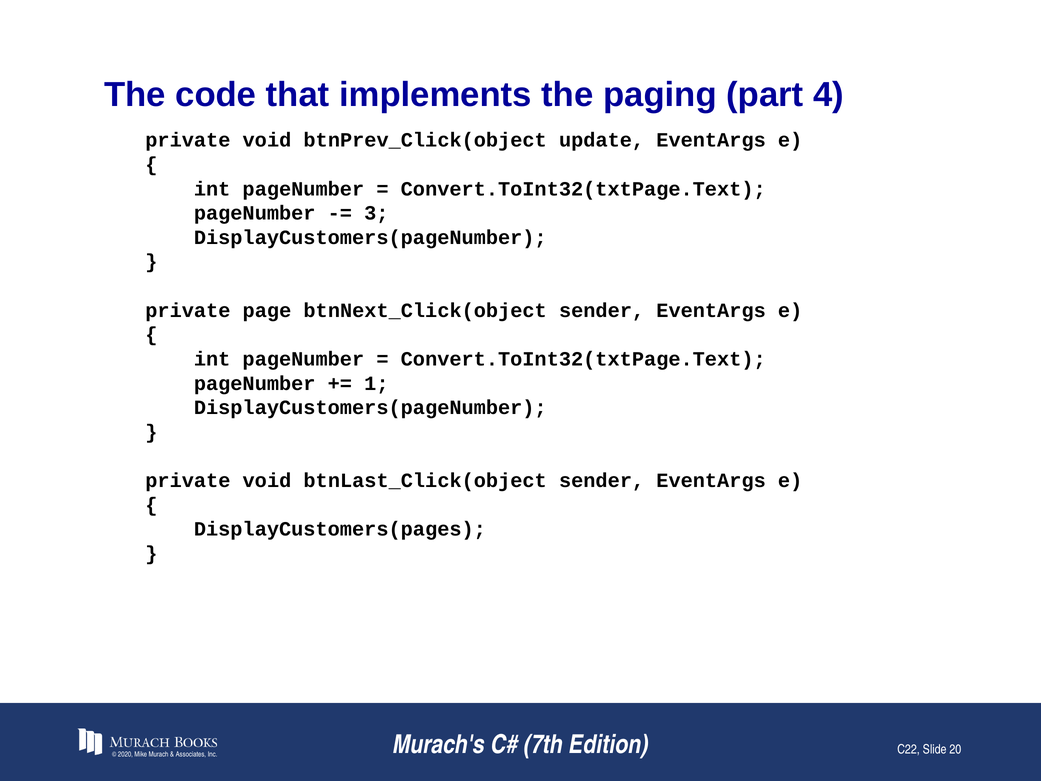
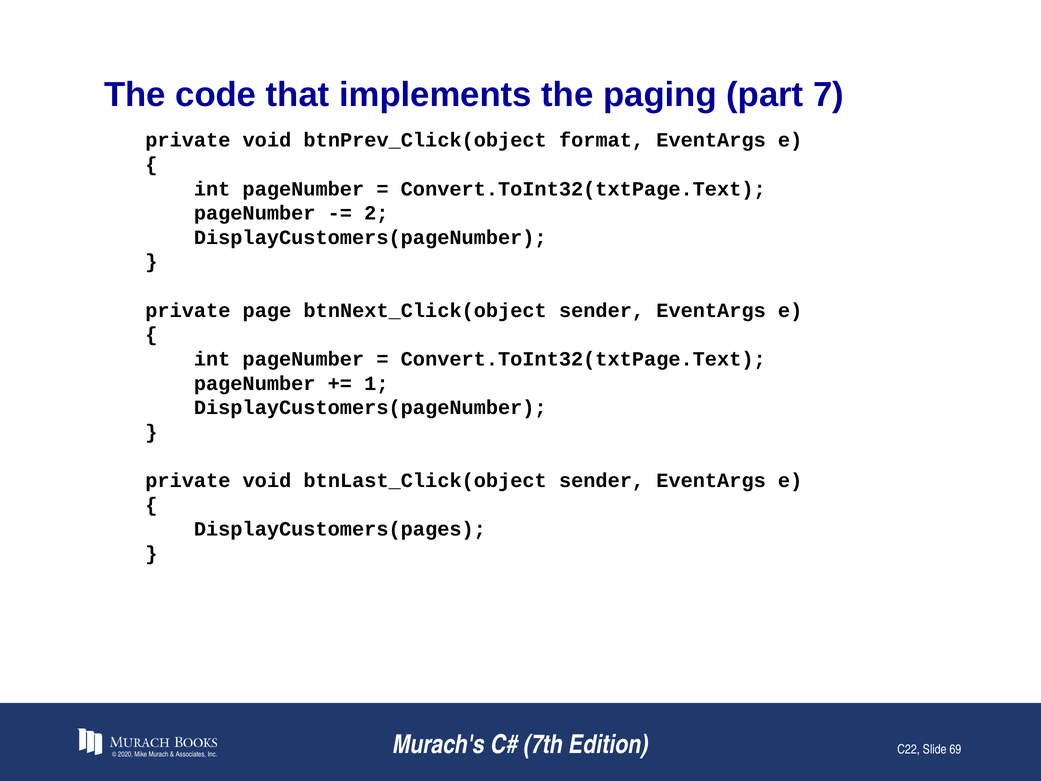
4: 4 -> 7 (828, 95)
update: update -> format (602, 140)
3: 3 -> 2 (376, 213)
20: 20 -> 69 (955, 749)
